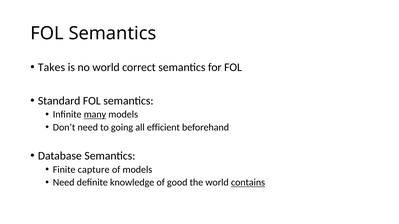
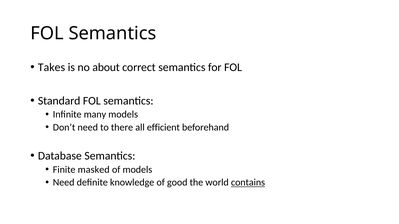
no world: world -> about (106, 67)
many underline: present -> none (95, 115)
going: going -> there (122, 128)
capture: capture -> masked (94, 170)
